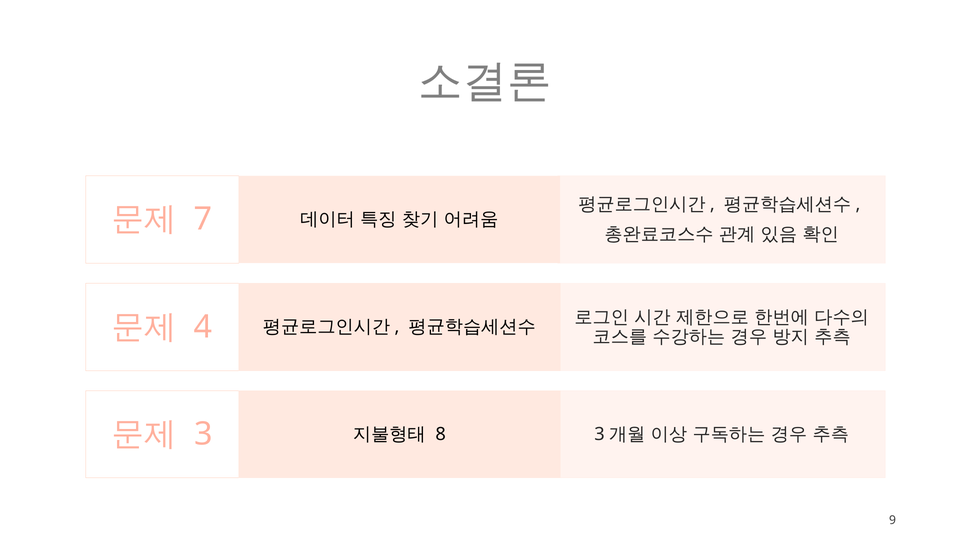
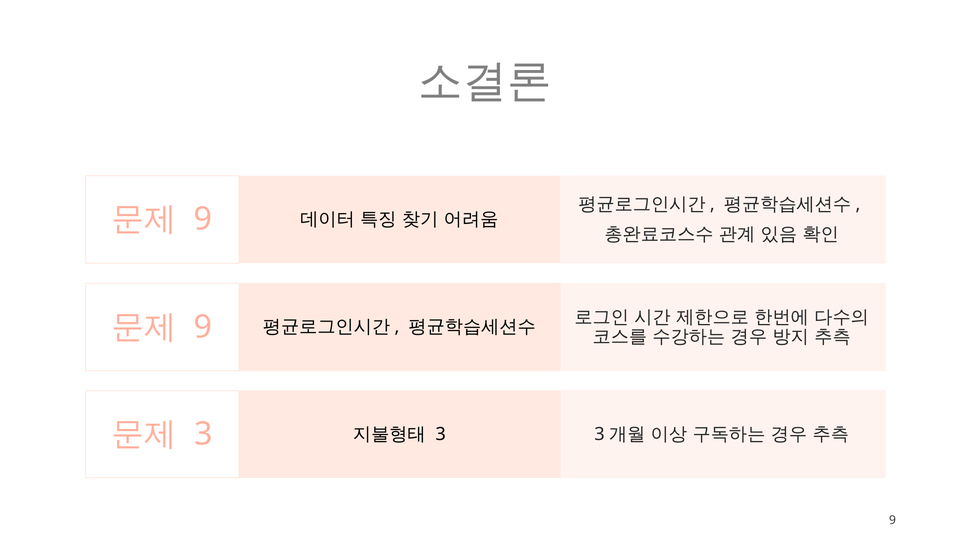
7: 7 -> 9 (203, 219)
4: 4 -> 9 (203, 327)
8: 8 -> 3 (441, 434)
